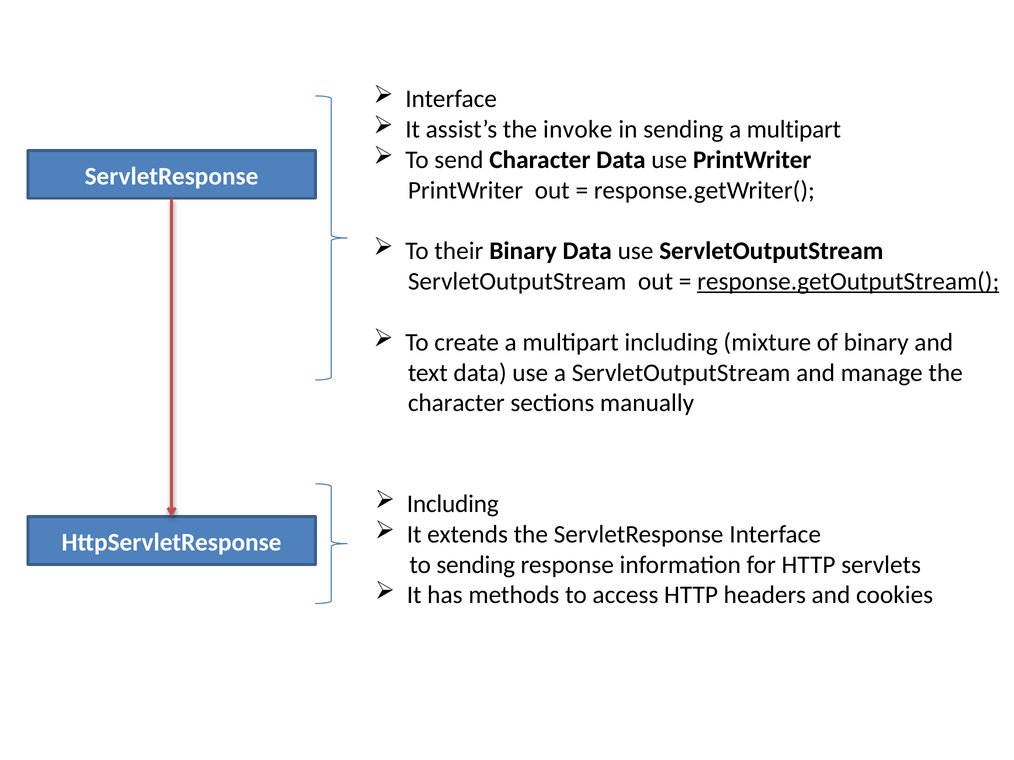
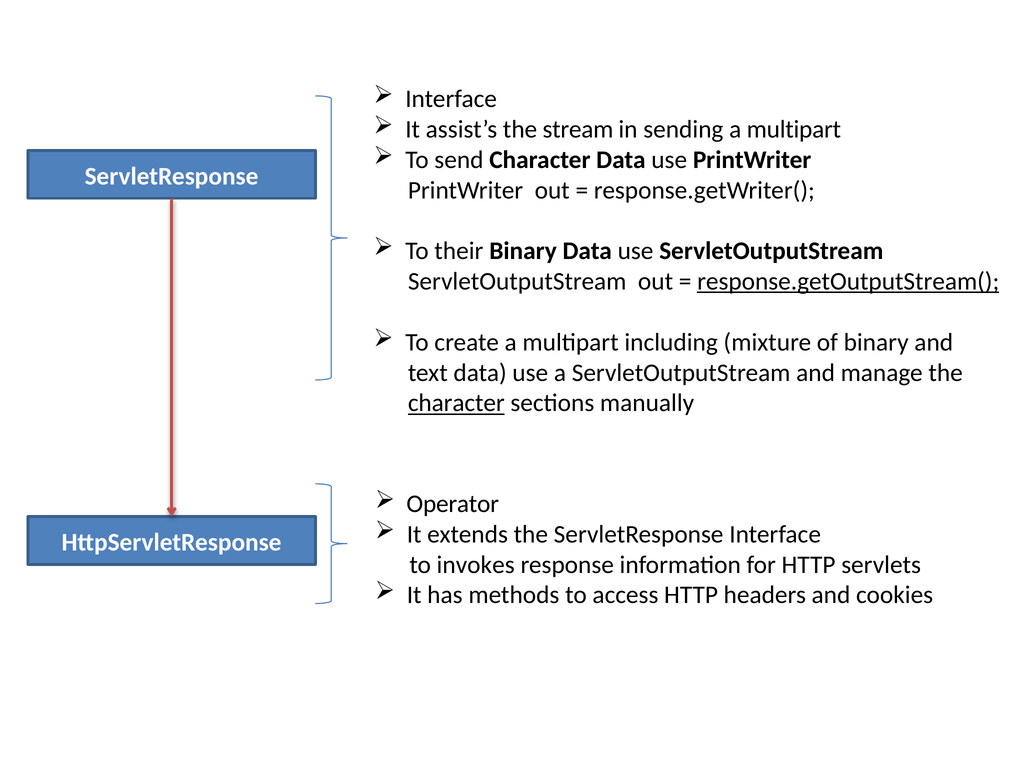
invoke: invoke -> stream (578, 130)
character underline: none -> present (456, 403)
Including: Including -> Operator (453, 504)
to sending: sending -> invokes (476, 565)
